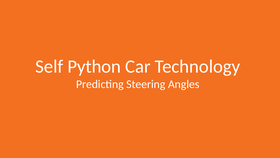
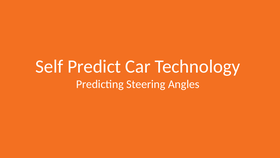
Python: Python -> Predict (94, 66)
